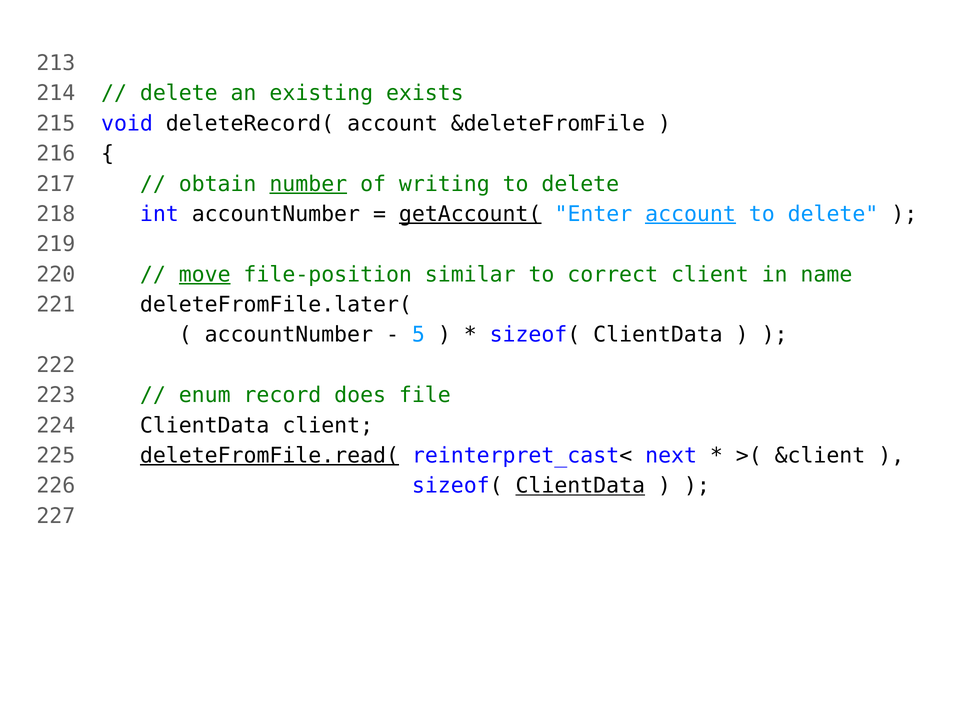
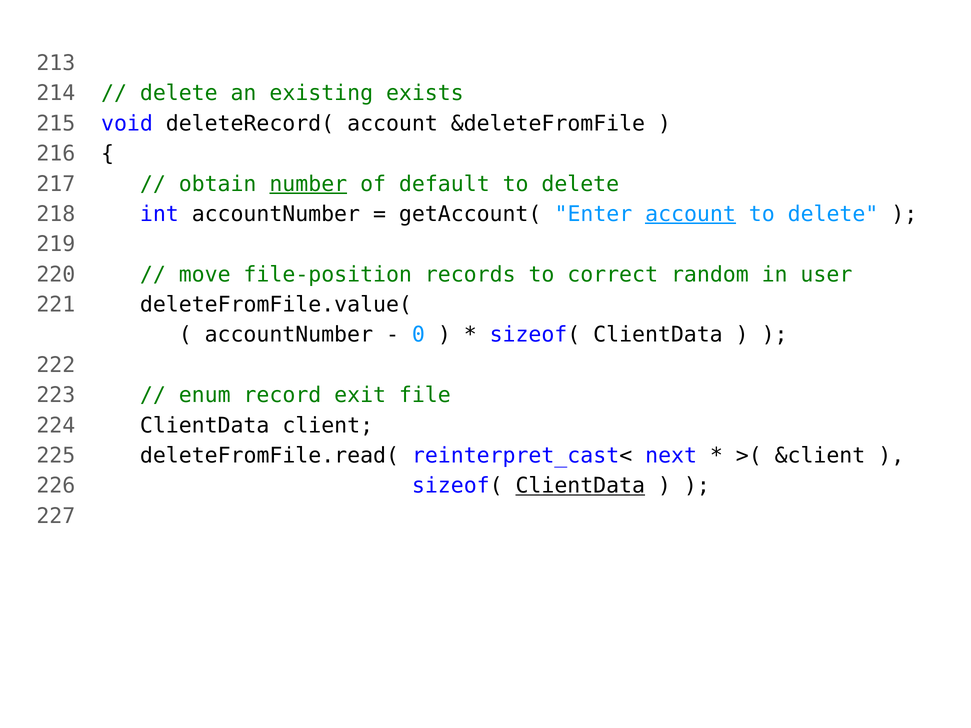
writing: writing -> default (444, 184)
getAccount( underline: present -> none (470, 214)
move underline: present -> none (205, 275)
similar: similar -> records (470, 275)
correct client: client -> random (710, 275)
name: name -> user (826, 275)
deleteFromFile.later(: deleteFromFile.later( -> deleteFromFile.value( (276, 305)
5: 5 -> 0 (418, 335)
does: does -> exit (360, 395)
deleteFromFile.read( underline: present -> none (269, 456)
